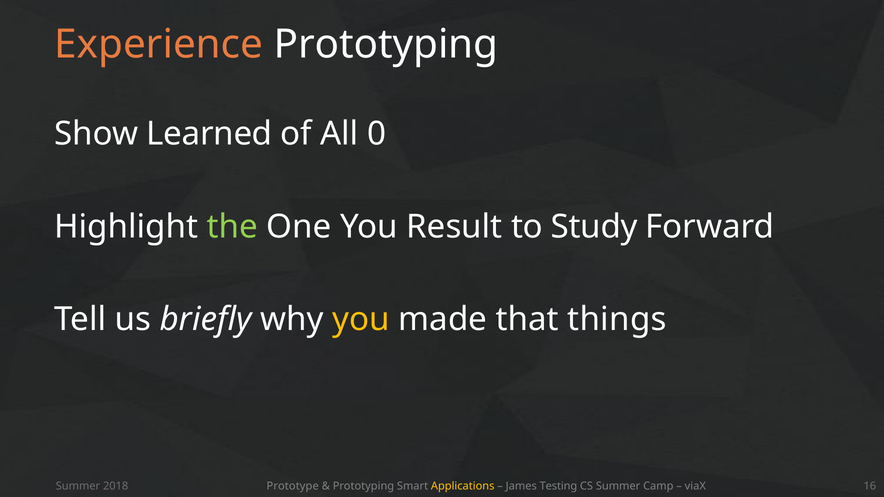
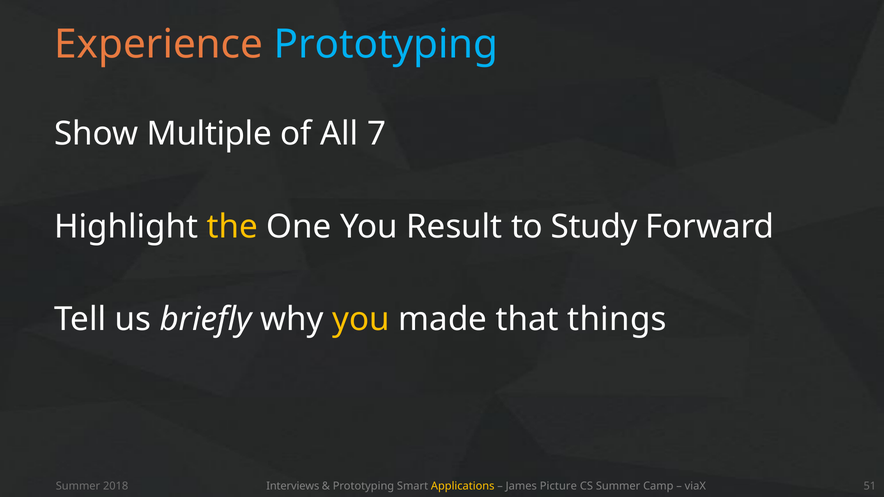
Prototyping colour: white -> light blue (386, 44)
Learned: Learned -> Multiple (209, 134)
0: 0 -> 7 (376, 134)
the colour: light green -> yellow (232, 227)
Prototype: Prototype -> Interviews (293, 487)
Testing: Testing -> Picture (558, 487)
16: 16 -> 51 (870, 487)
